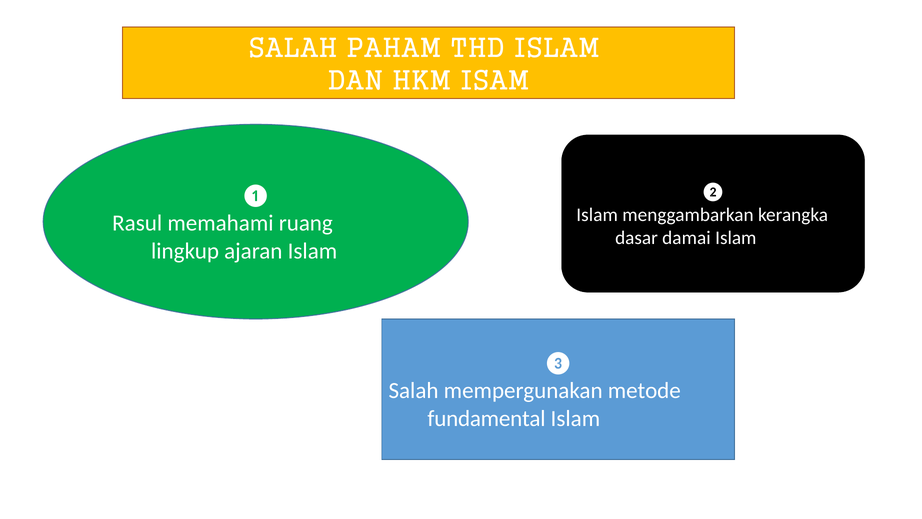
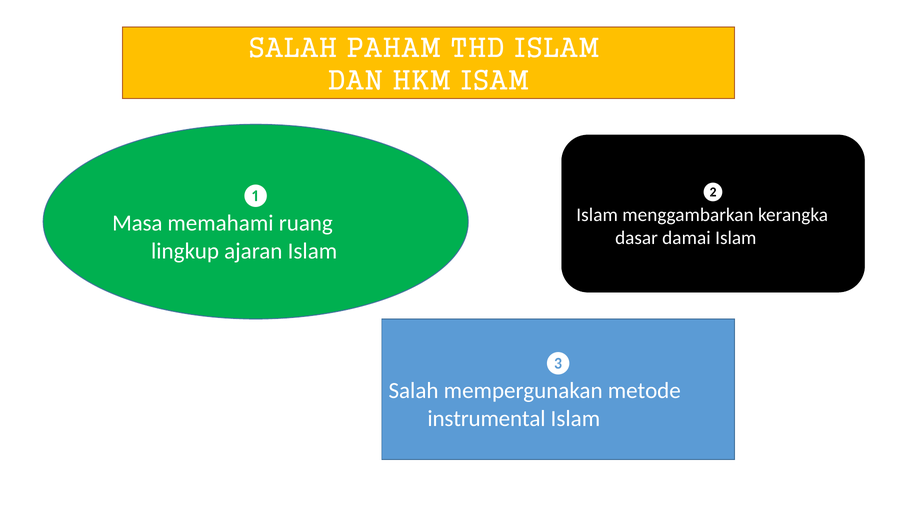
Rasul: Rasul -> Masa (137, 223)
fundamental: fundamental -> instrumental (487, 418)
